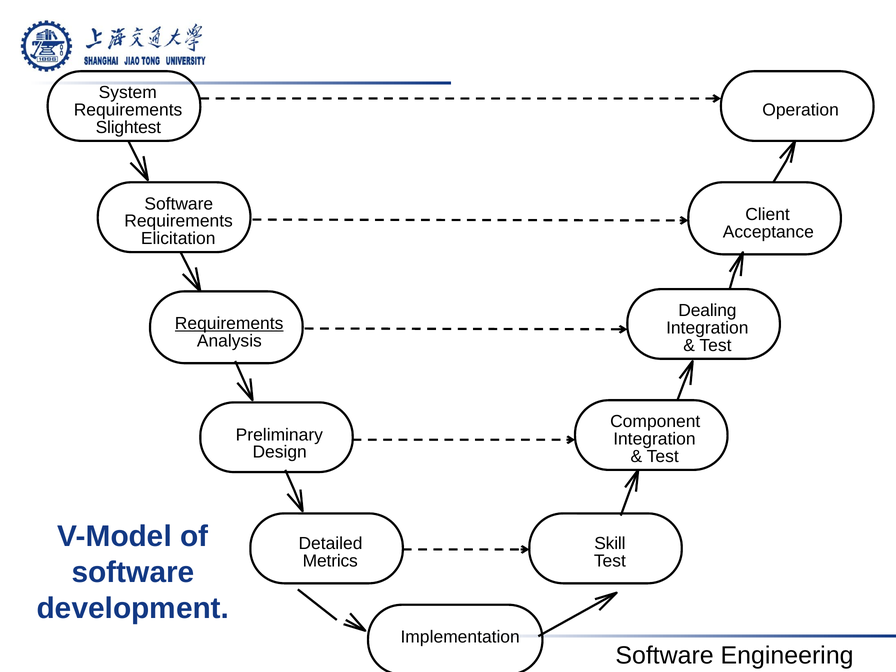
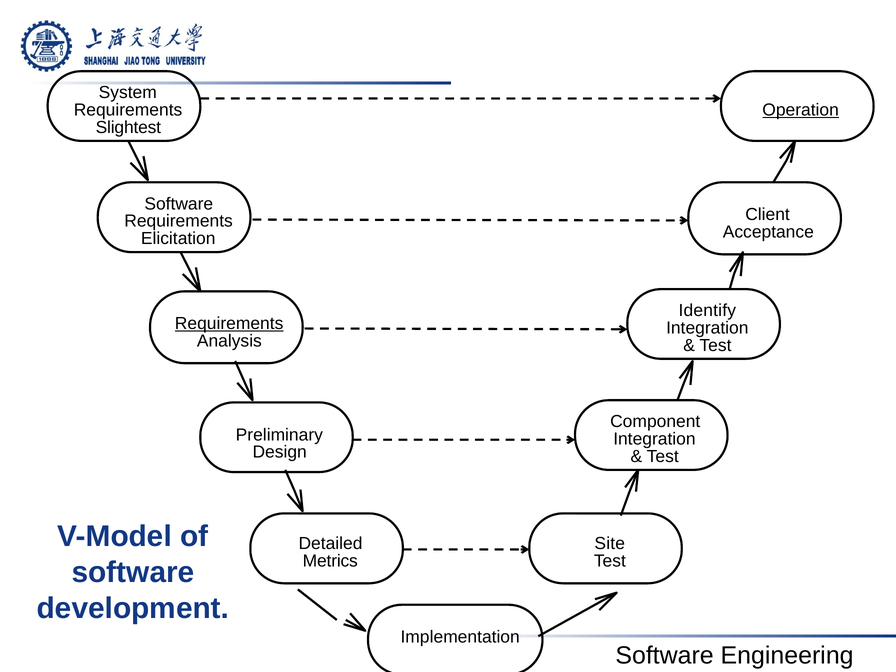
Operation underline: none -> present (801, 110)
Dealing: Dealing -> Identify (707, 310)
Skill: Skill -> Site (610, 544)
